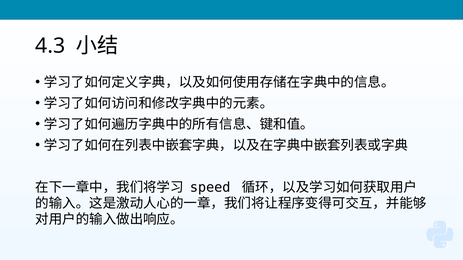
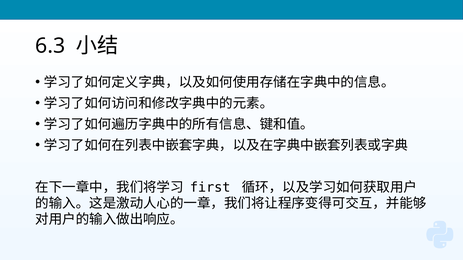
4.3: 4.3 -> 6.3 (50, 46)
speed: speed -> first (210, 188)
